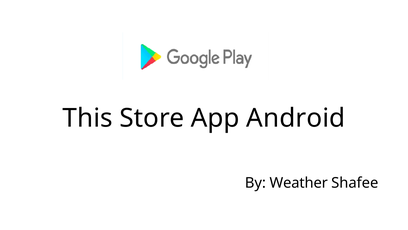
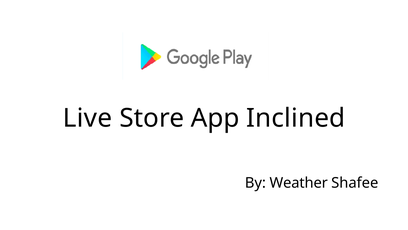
This: This -> Live (88, 118)
Android: Android -> Inclined (296, 118)
